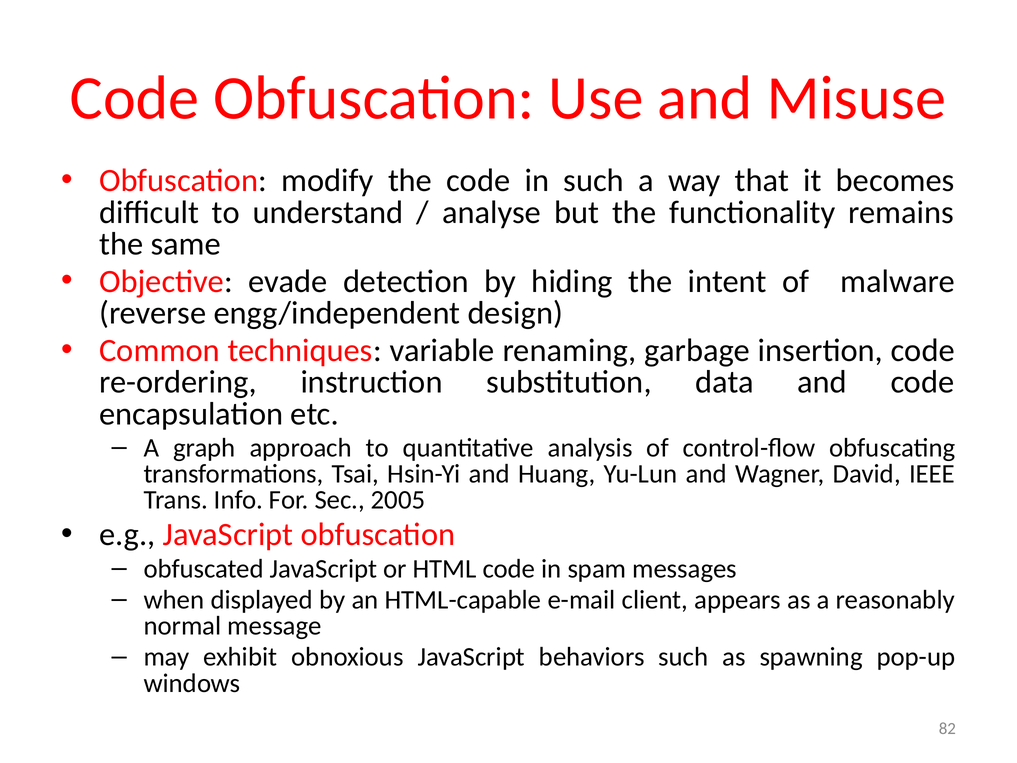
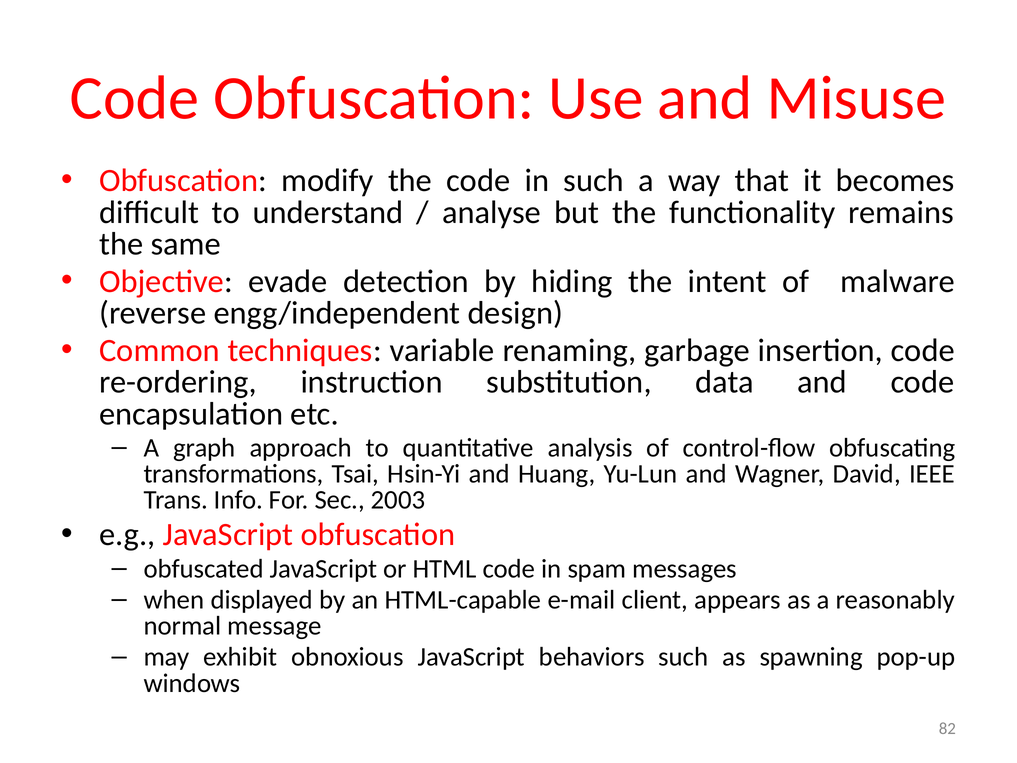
2005: 2005 -> 2003 (398, 500)
